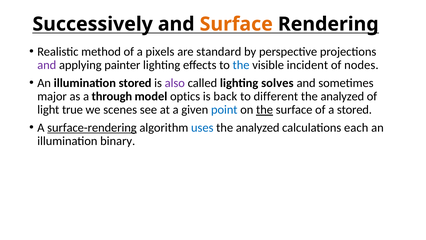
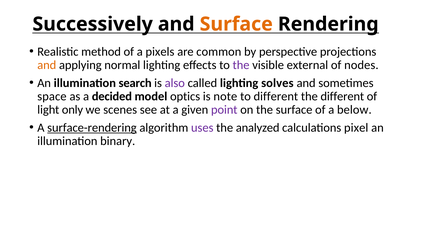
standard: standard -> common (219, 51)
and colour: purple -> orange (47, 65)
painter: painter -> normal (122, 65)
the colour: blue -> purple (241, 65)
incident: incident -> external (307, 65)
illumination stored: stored -> search (135, 83)
major: major -> space (52, 96)
through: through -> decided (112, 96)
back: back -> note (225, 96)
analyzed: analyzed -> different (342, 96)
true: true -> only (72, 110)
point colour: blue -> purple (224, 110)
the underline: present -> none (265, 110)
a stored: stored -> below (354, 110)
uses colour: blue -> purple (202, 127)
each: each -> pixel (356, 127)
